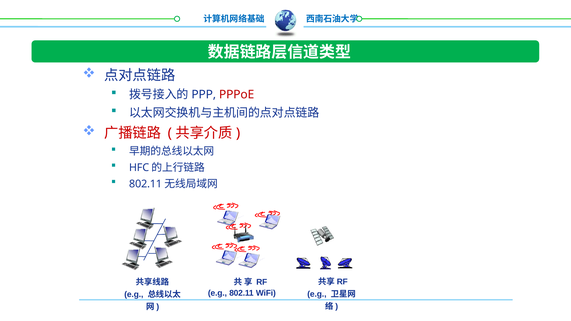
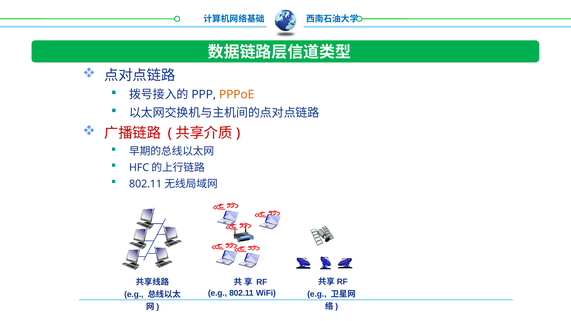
PPPoE colour: red -> orange (237, 95)
